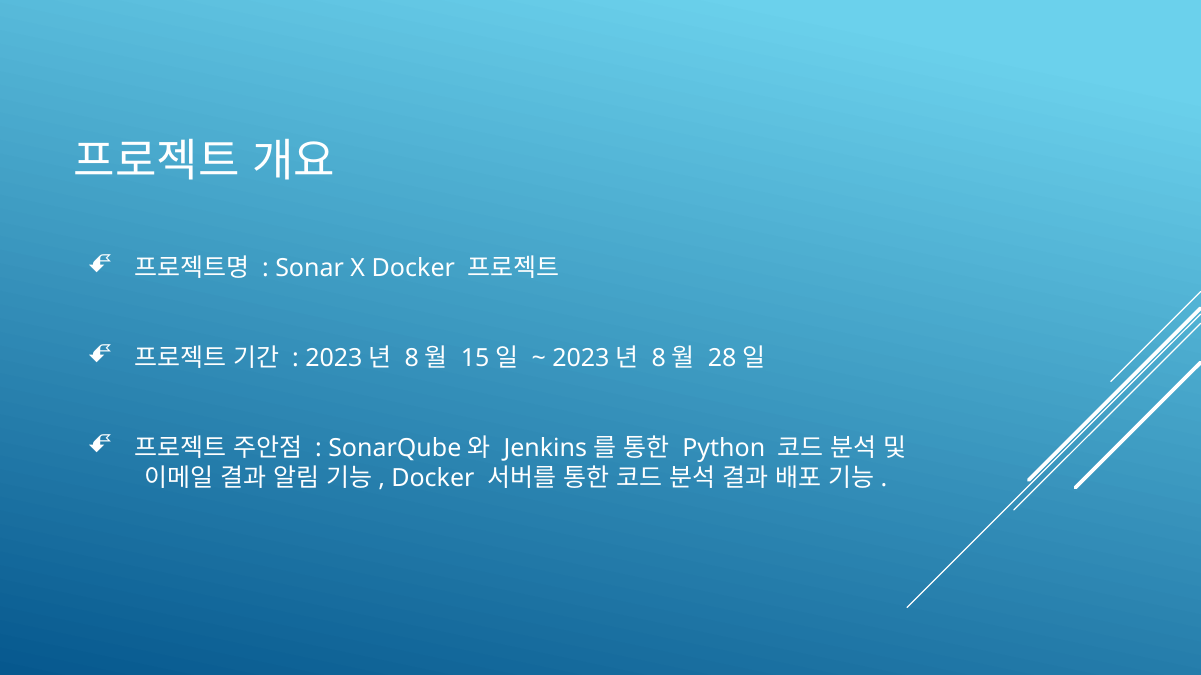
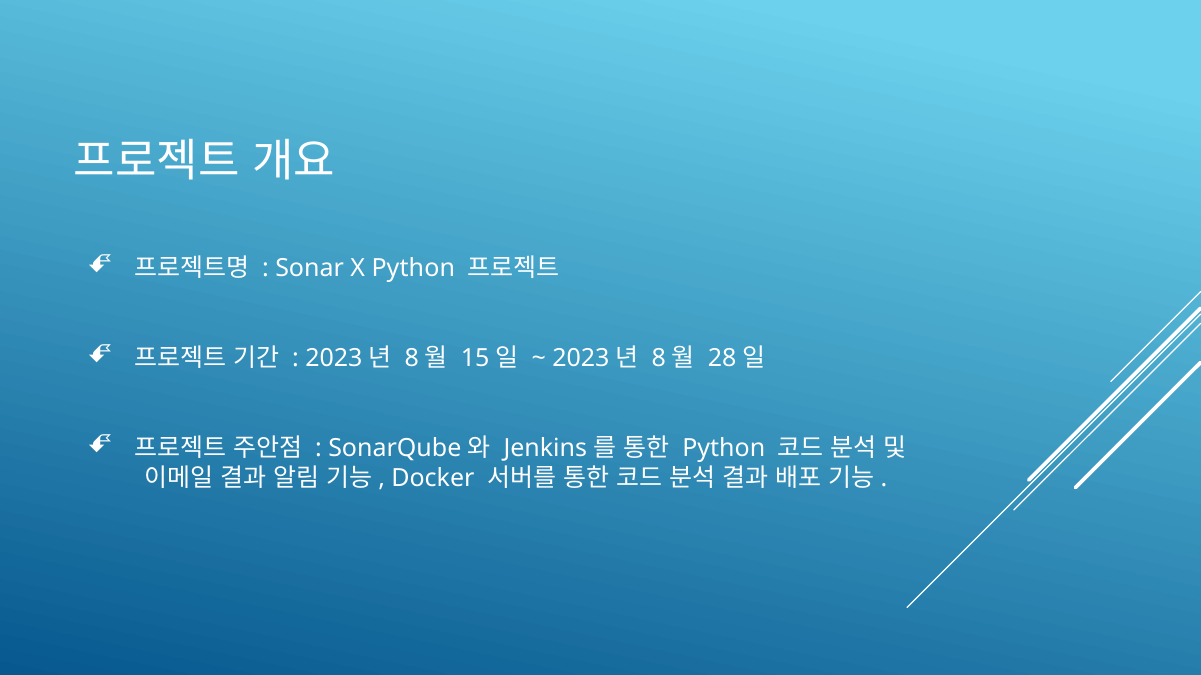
X Docker: Docker -> Python (413, 269)
